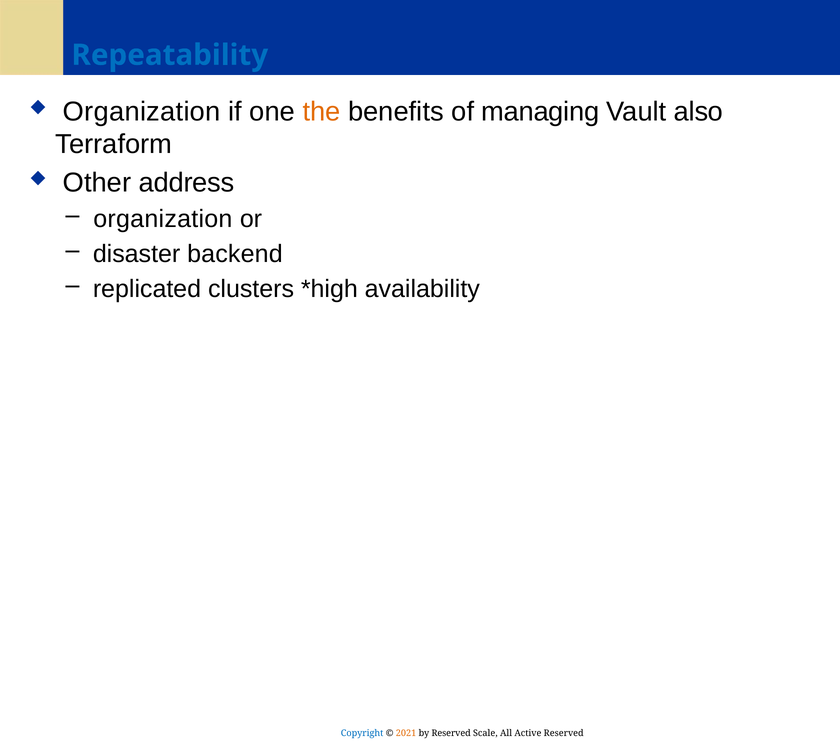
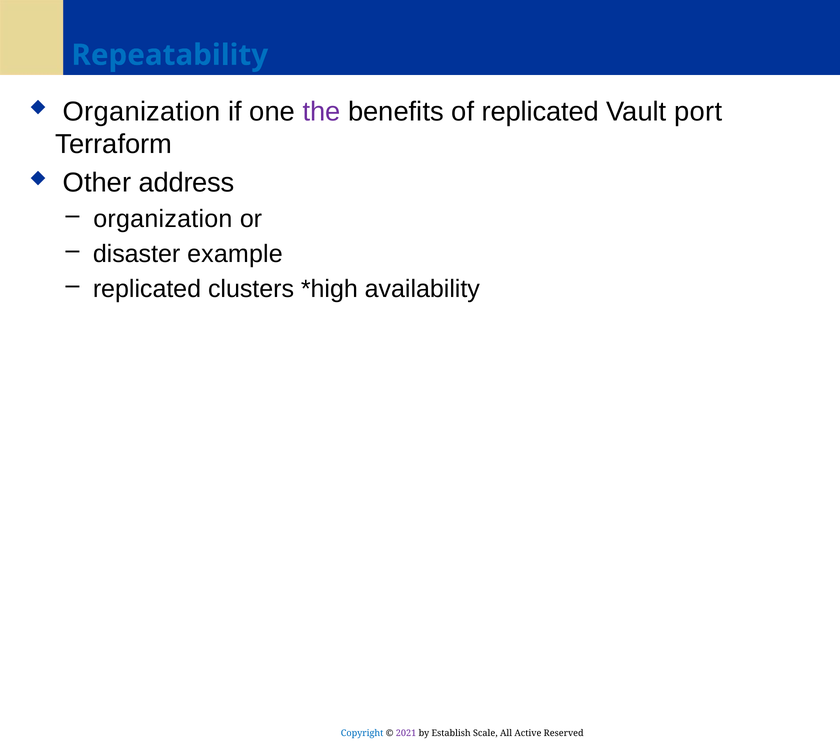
the colour: orange -> purple (322, 112)
of managing: managing -> replicated (540, 112)
also: also -> port (698, 112)
backend: backend -> example (235, 254)
2021 colour: orange -> purple (406, 733)
by Reserved: Reserved -> Establish (451, 733)
